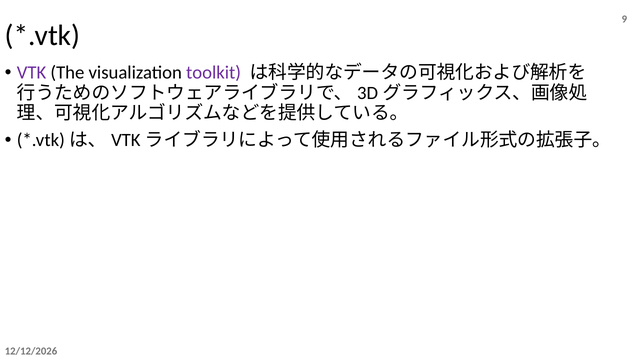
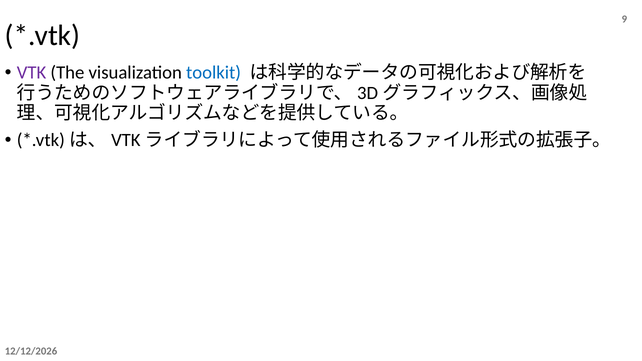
toolkit colour: purple -> blue (214, 73)
